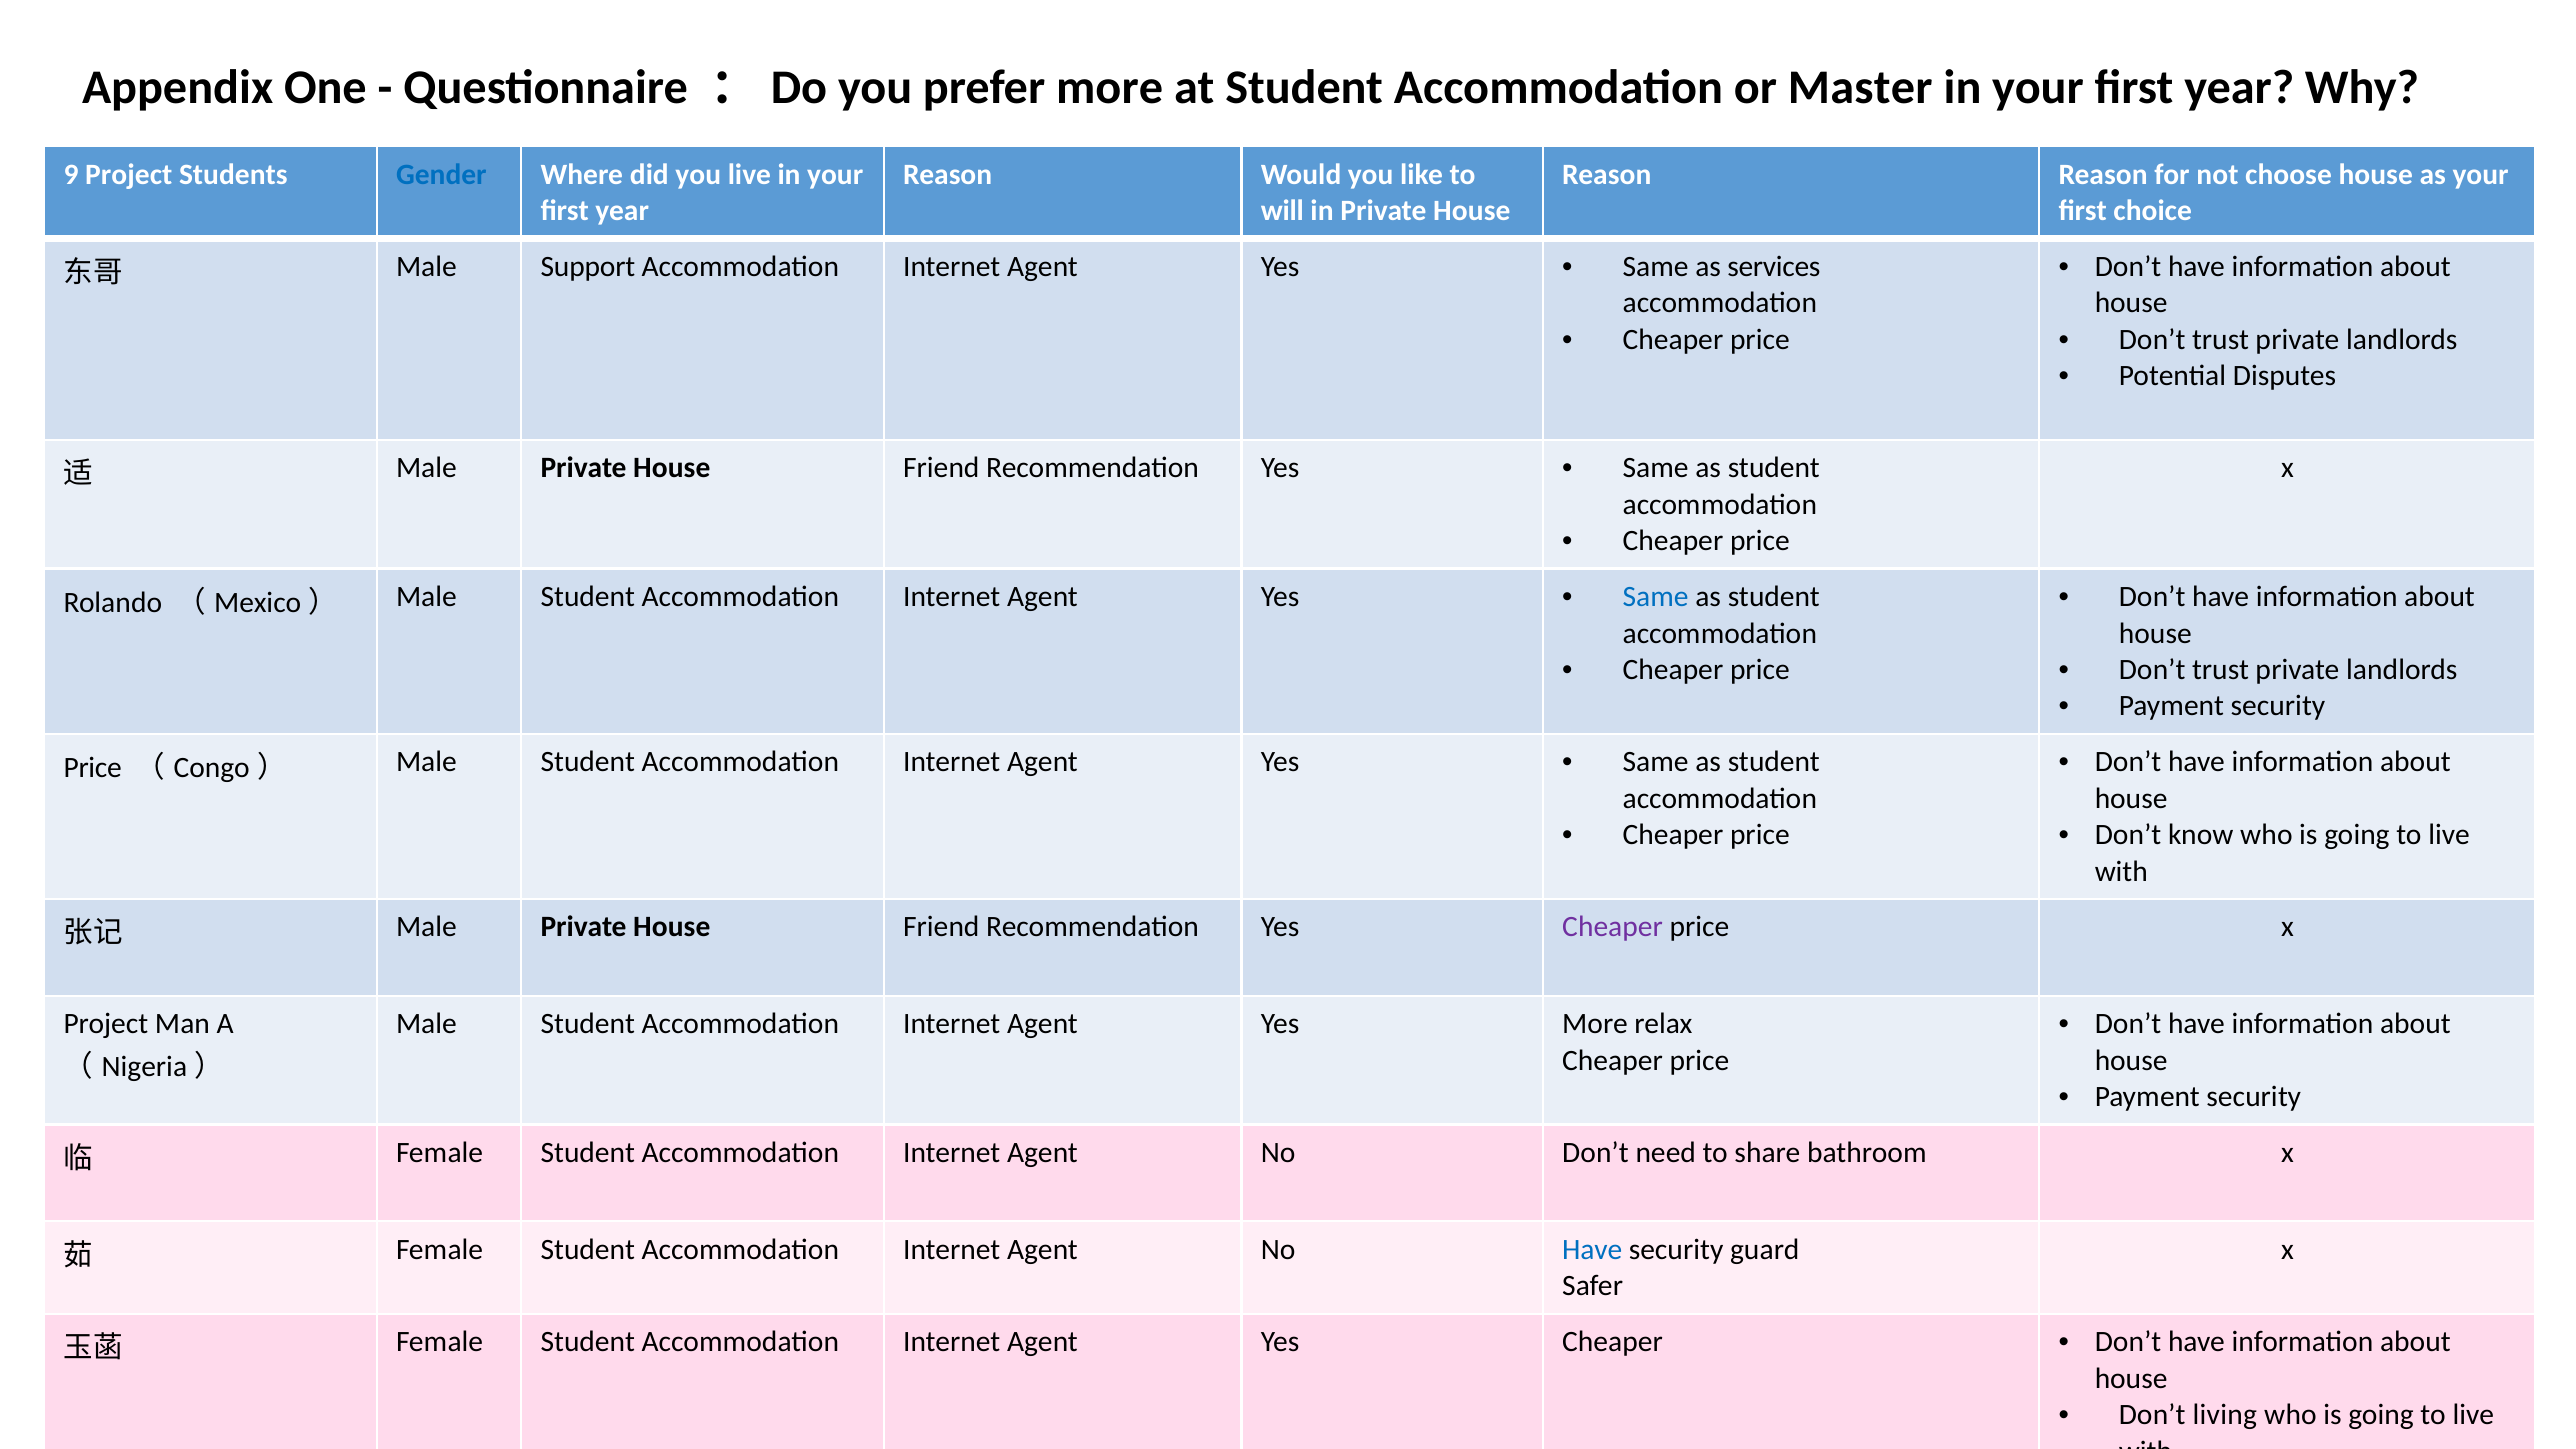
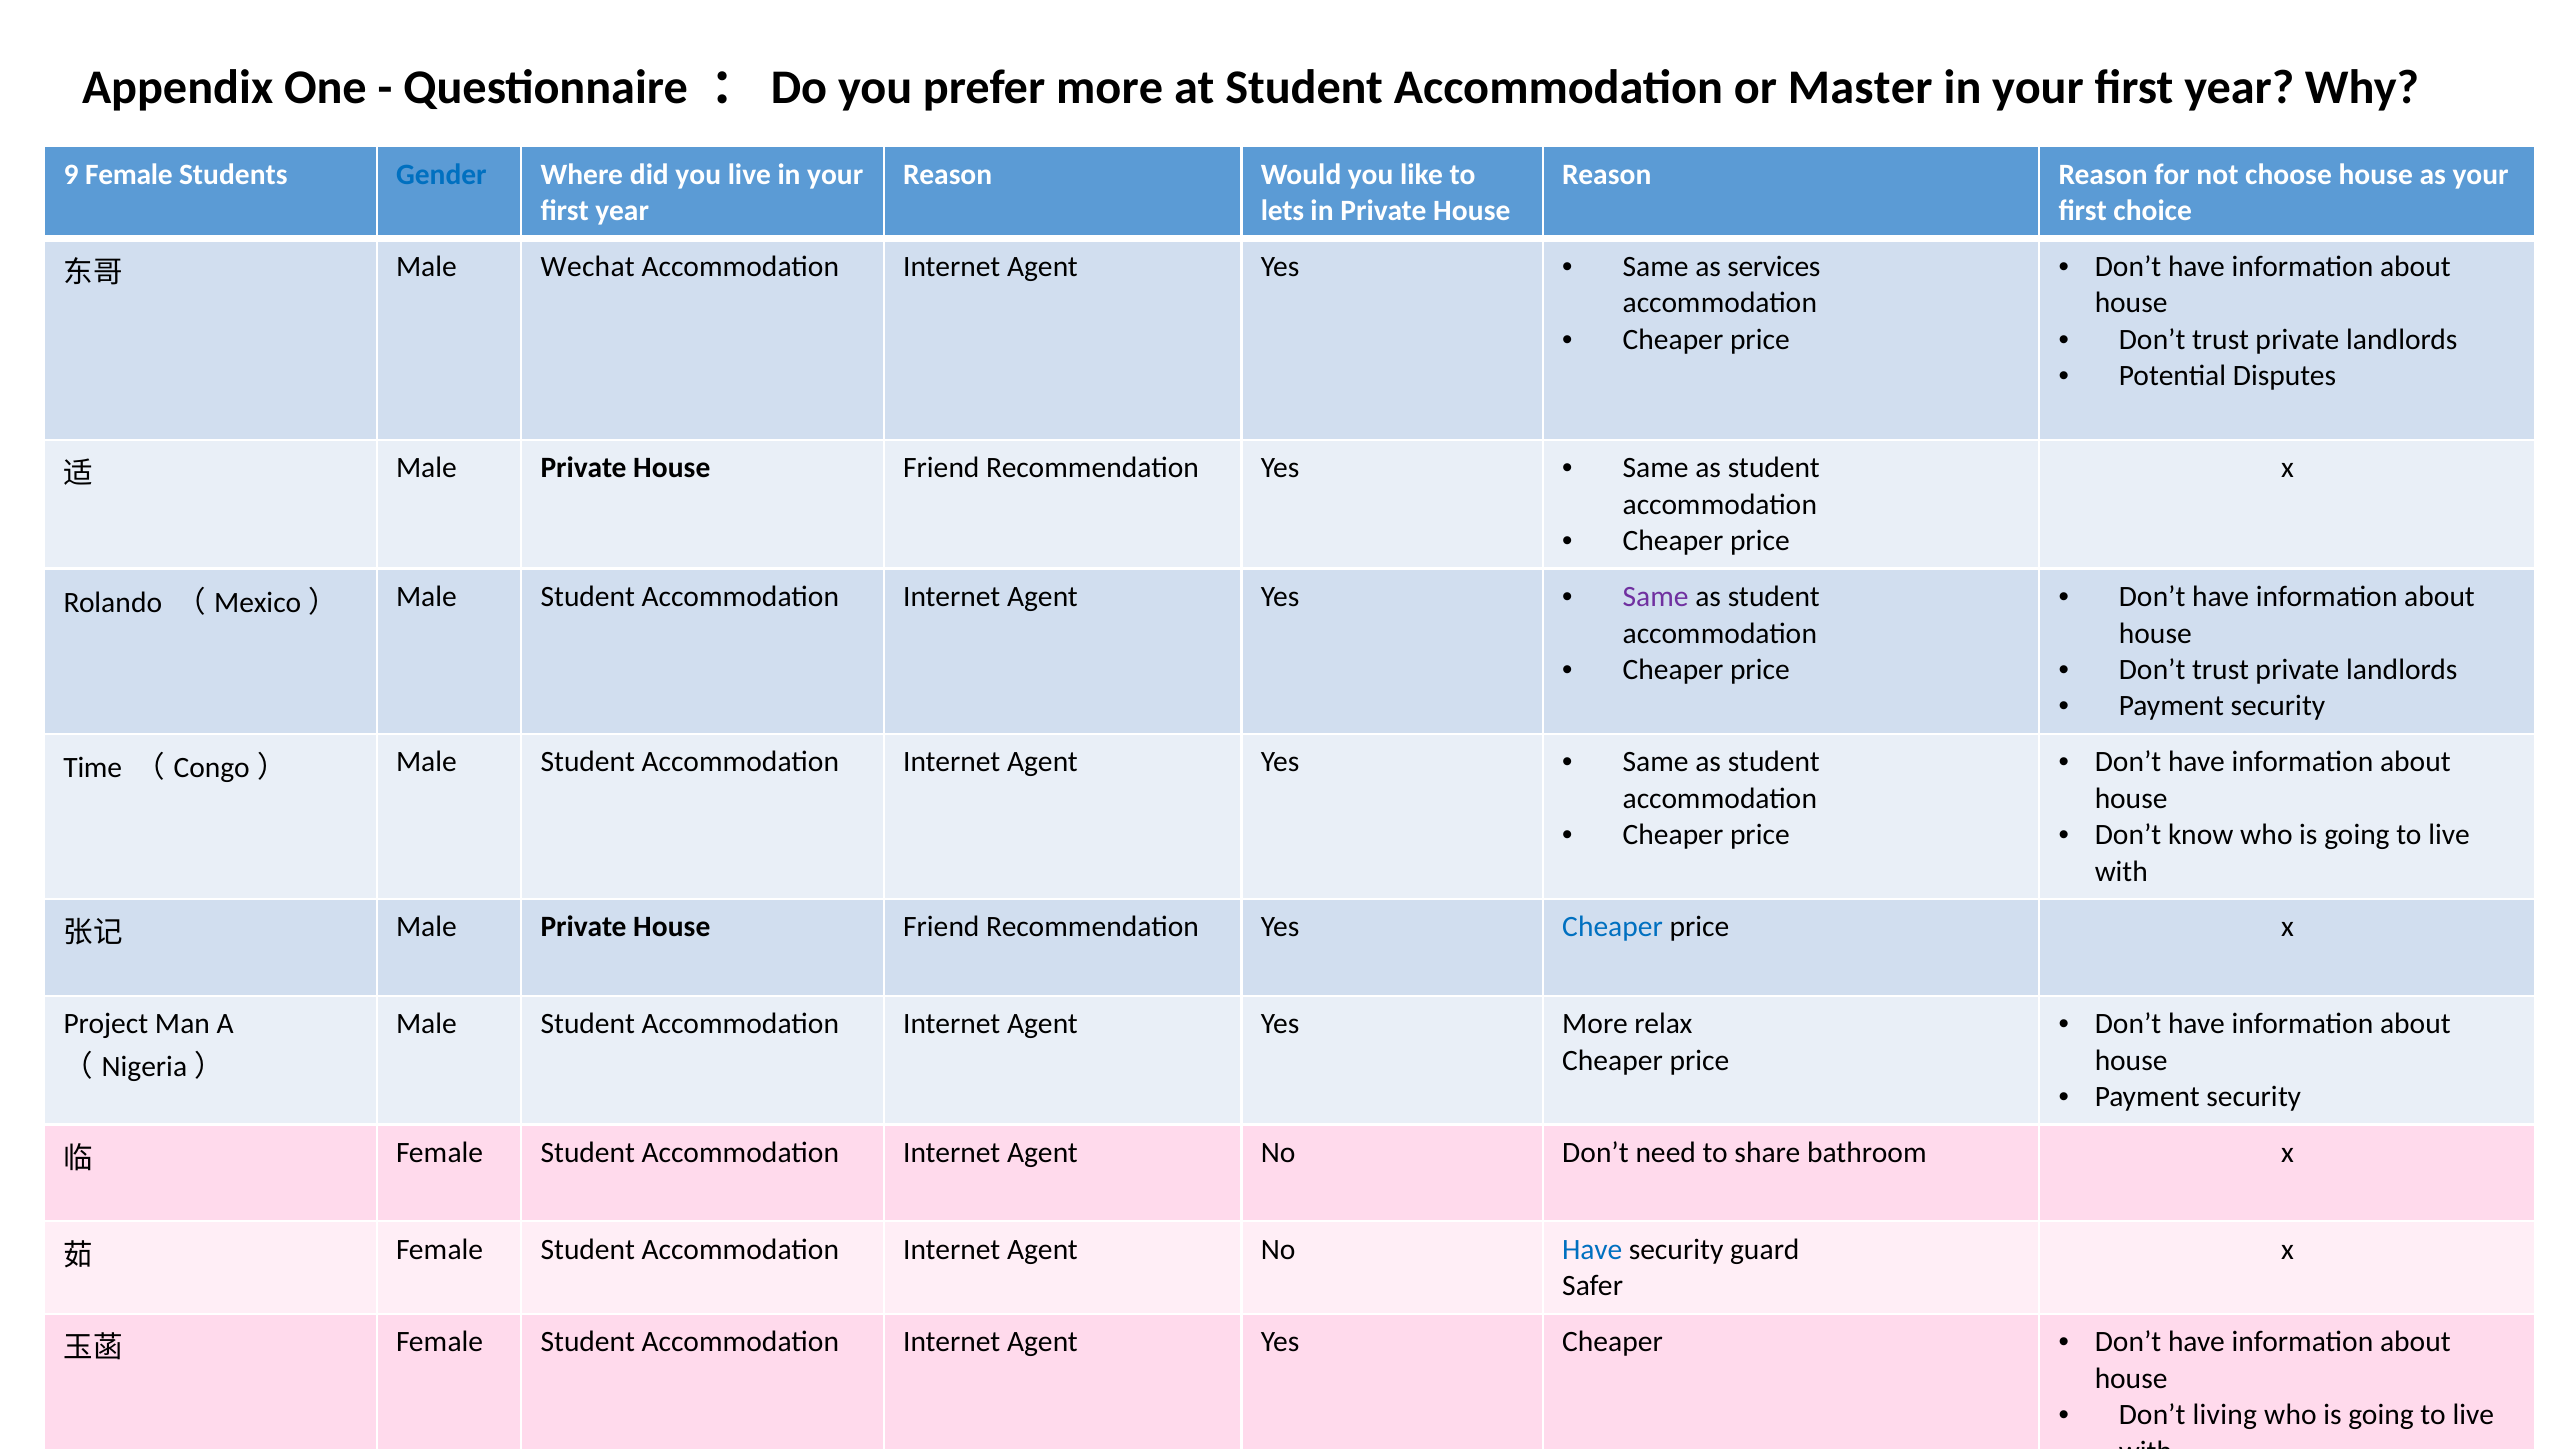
9 Project: Project -> Female (129, 174)
will: will -> lets (1282, 211)
Support: Support -> Wechat (588, 267)
Same colour: blue -> purple (1656, 597)
Price: Price -> Time (93, 768)
Cheaper colour: purple -> blue (1613, 927)
